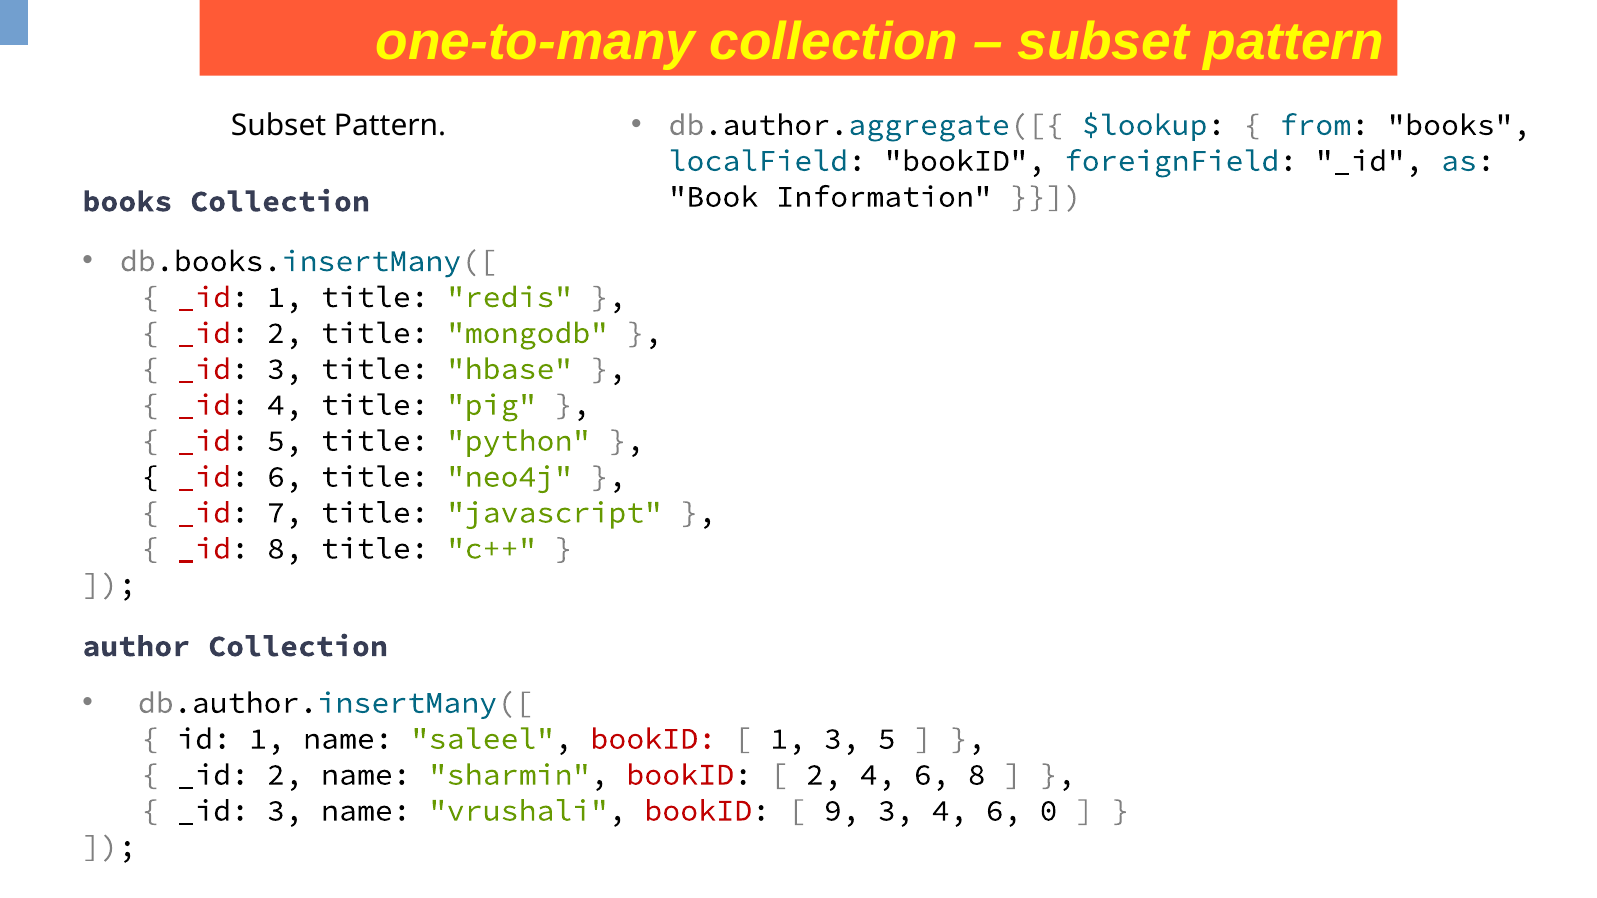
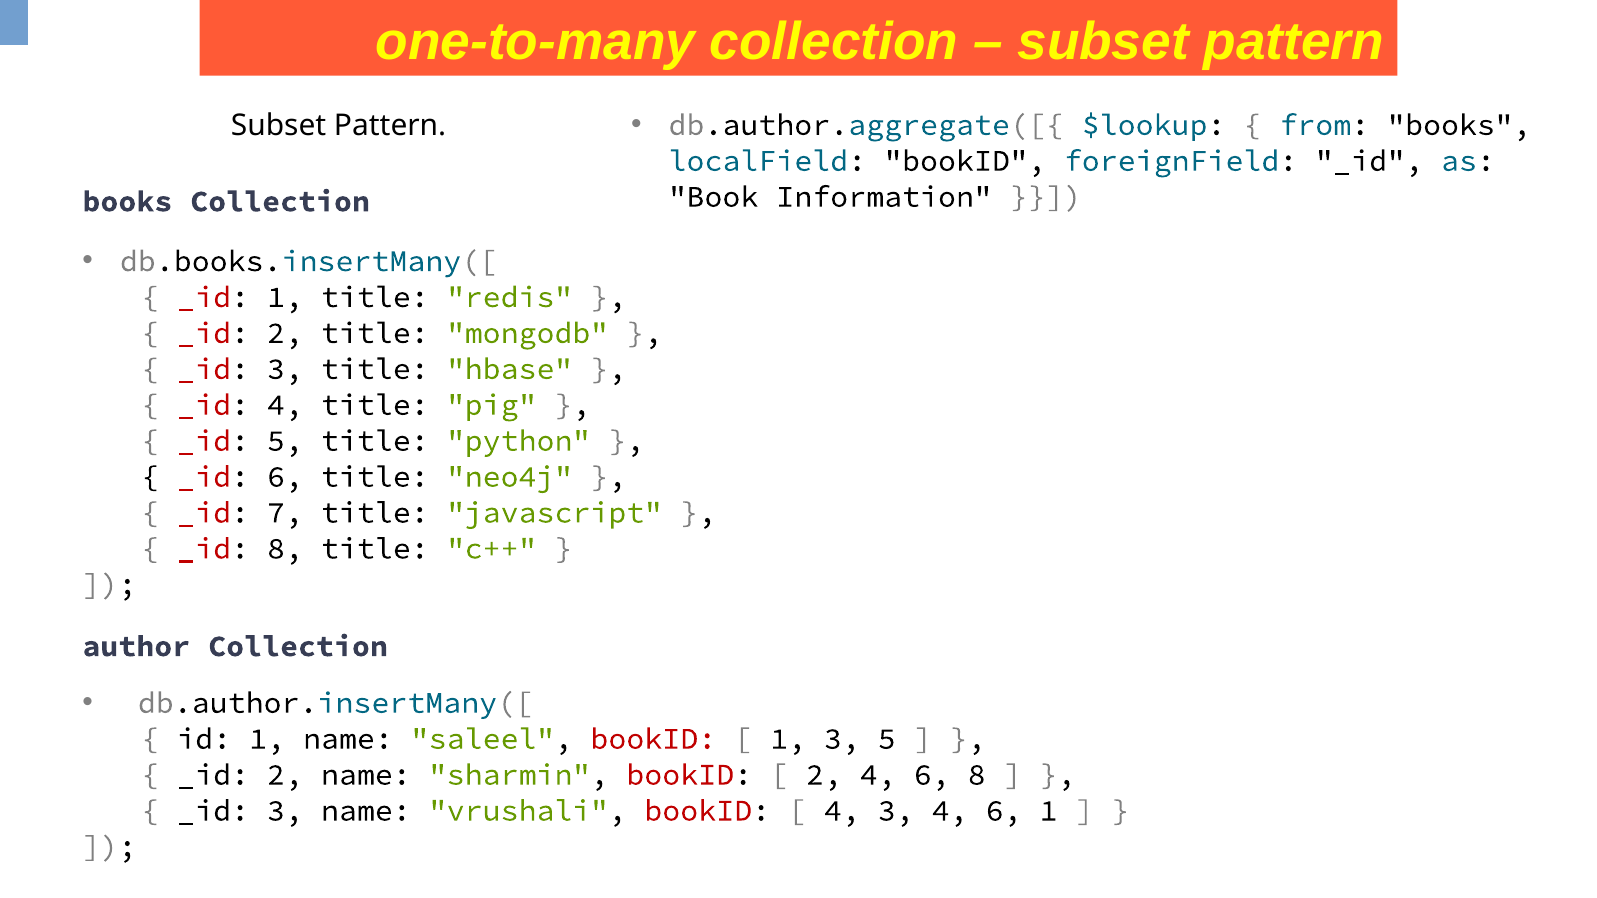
9: 9 -> 4 (842, 811)
6 0: 0 -> 1 (1049, 811)
